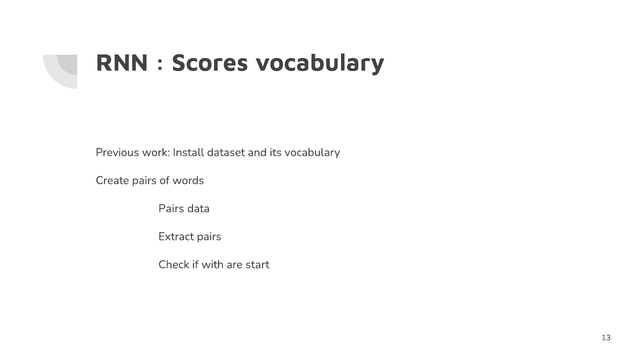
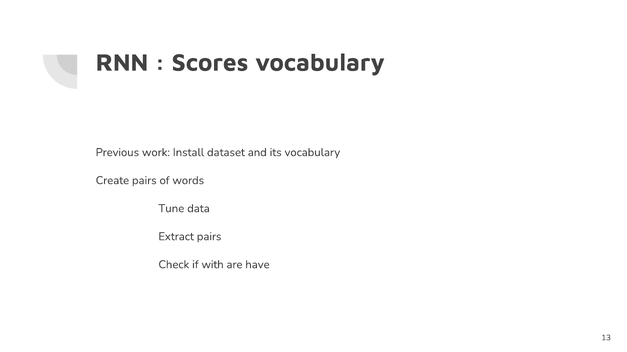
Pairs: Pairs -> Tune (171, 209)
start: start -> have (257, 265)
